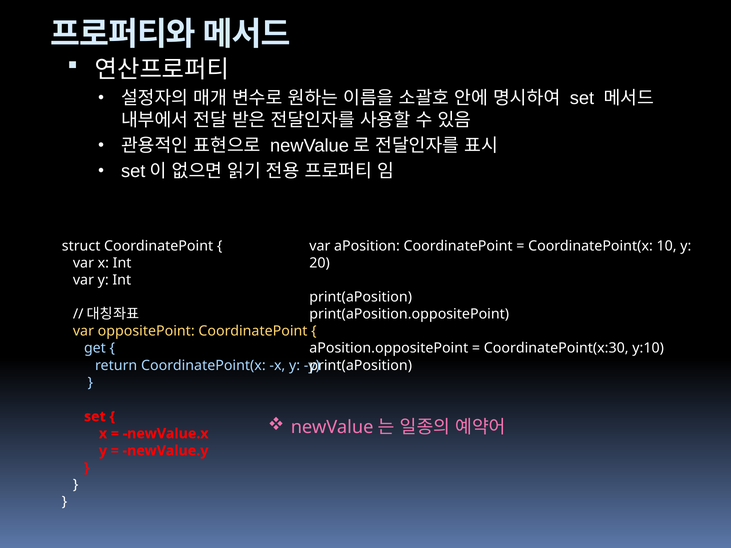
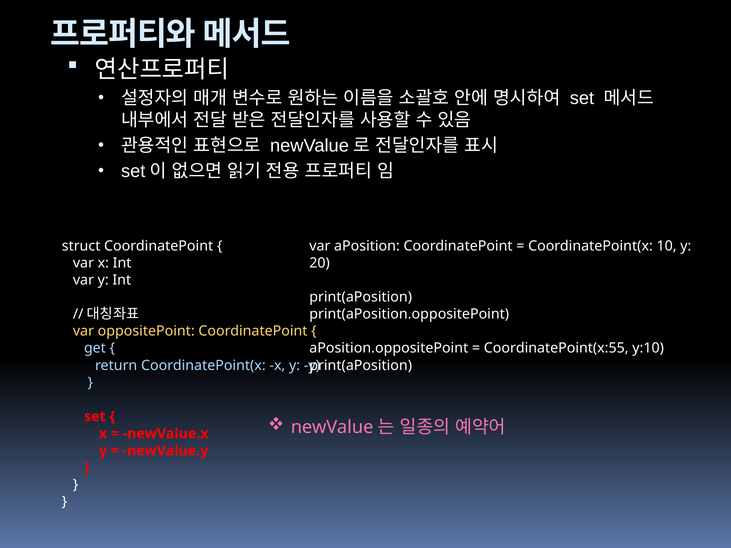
CoordinatePoint(x:30: CoordinatePoint(x:30 -> CoordinatePoint(x:55 (556, 348)
